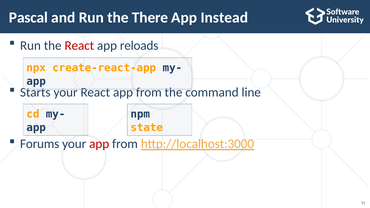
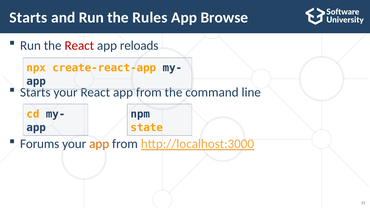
Pascal: Pascal -> Starts (28, 18)
There: There -> Rules (150, 18)
Instead: Instead -> Browse (224, 18)
app colour: red -> orange (99, 144)
